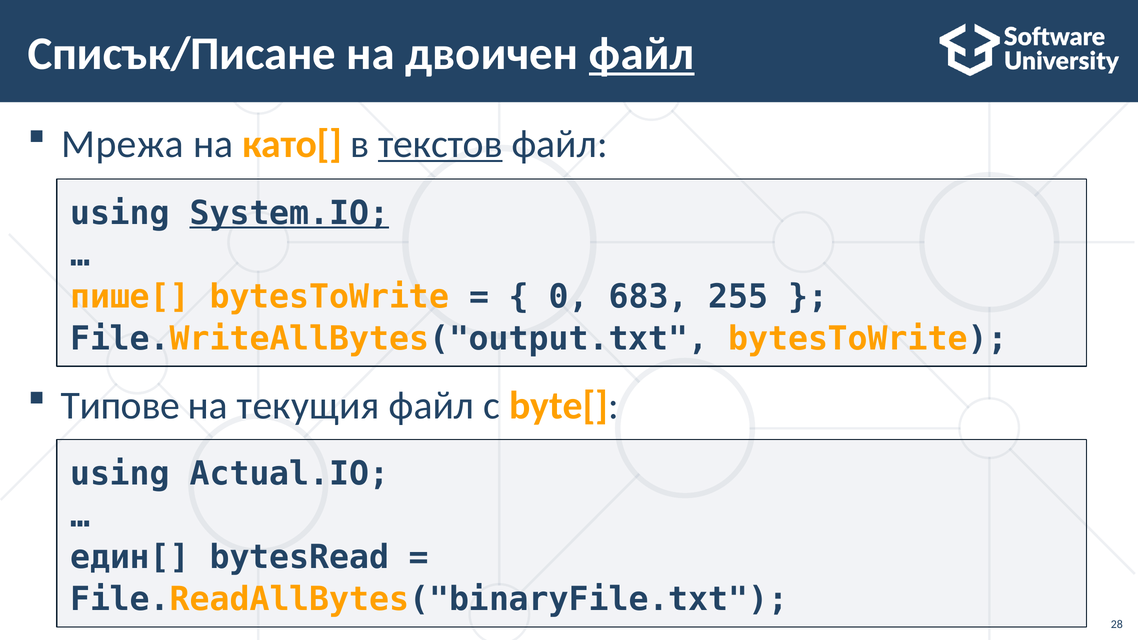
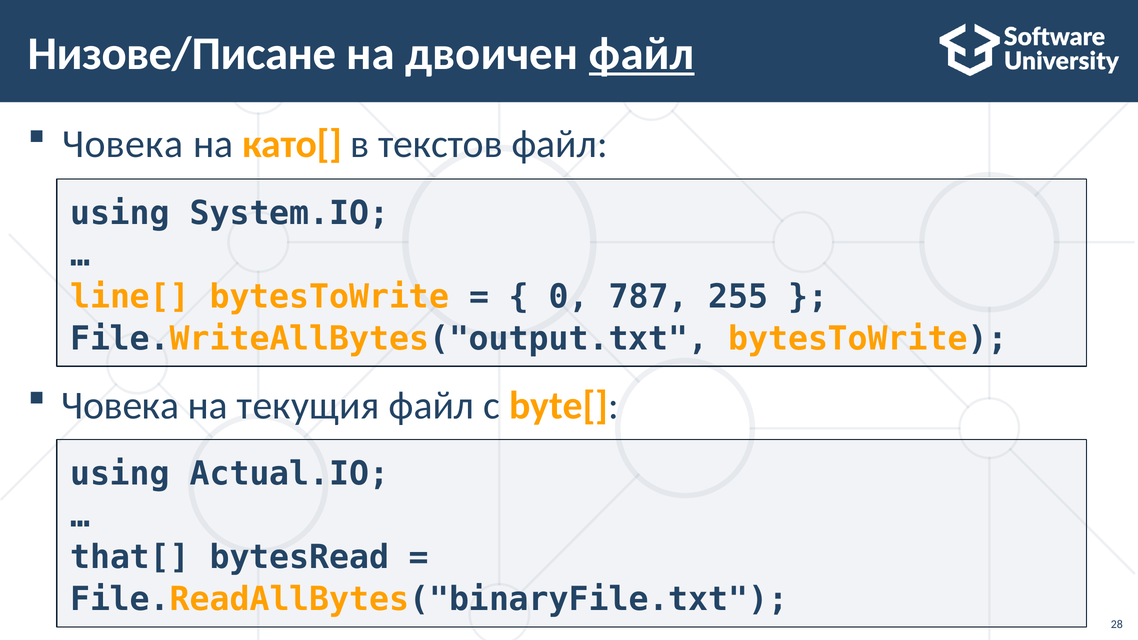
Списък/Писане: Списък/Писане -> Низове/Писане (182, 54)
Мрежа: Мрежа -> Човека (123, 144)
текстов underline: present -> none (440, 144)
System.IO underline: present -> none (289, 213)
пише[: пише[ -> line[ (130, 297)
683: 683 -> 787 (649, 297)
Типове: Типове -> Човека (120, 406)
един[: един[ -> that[ (130, 557)
